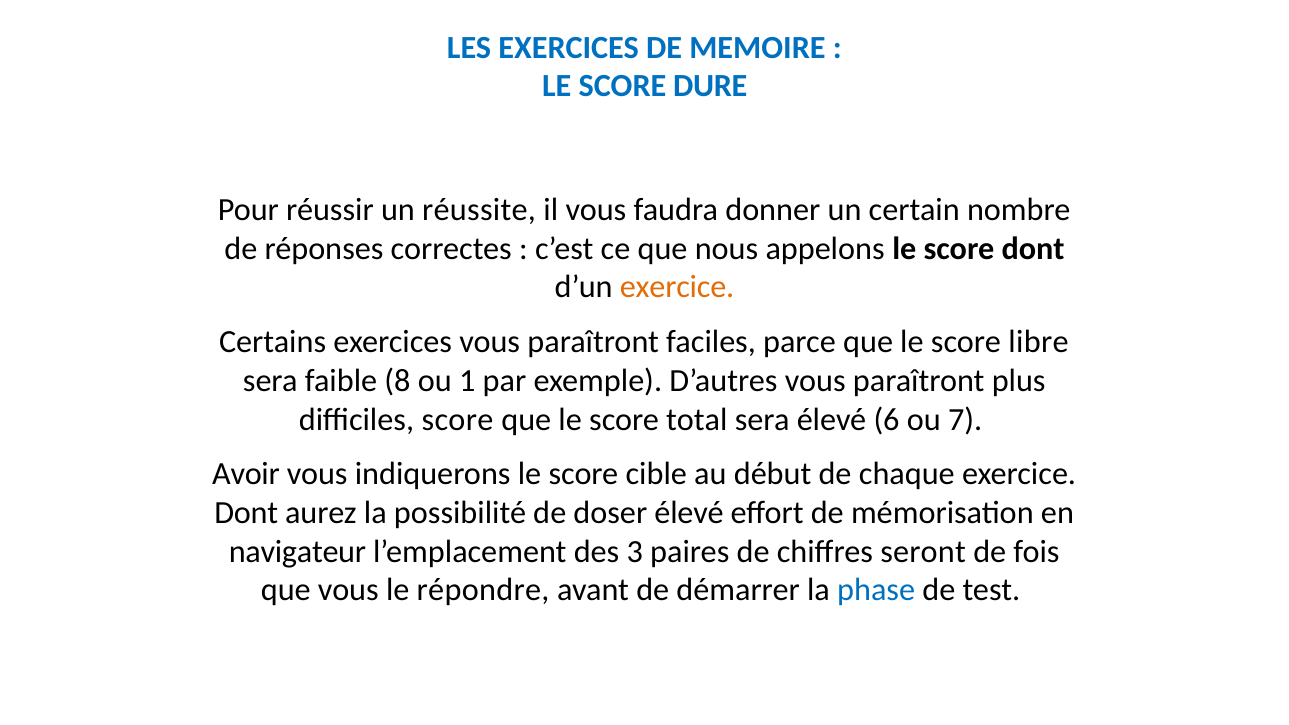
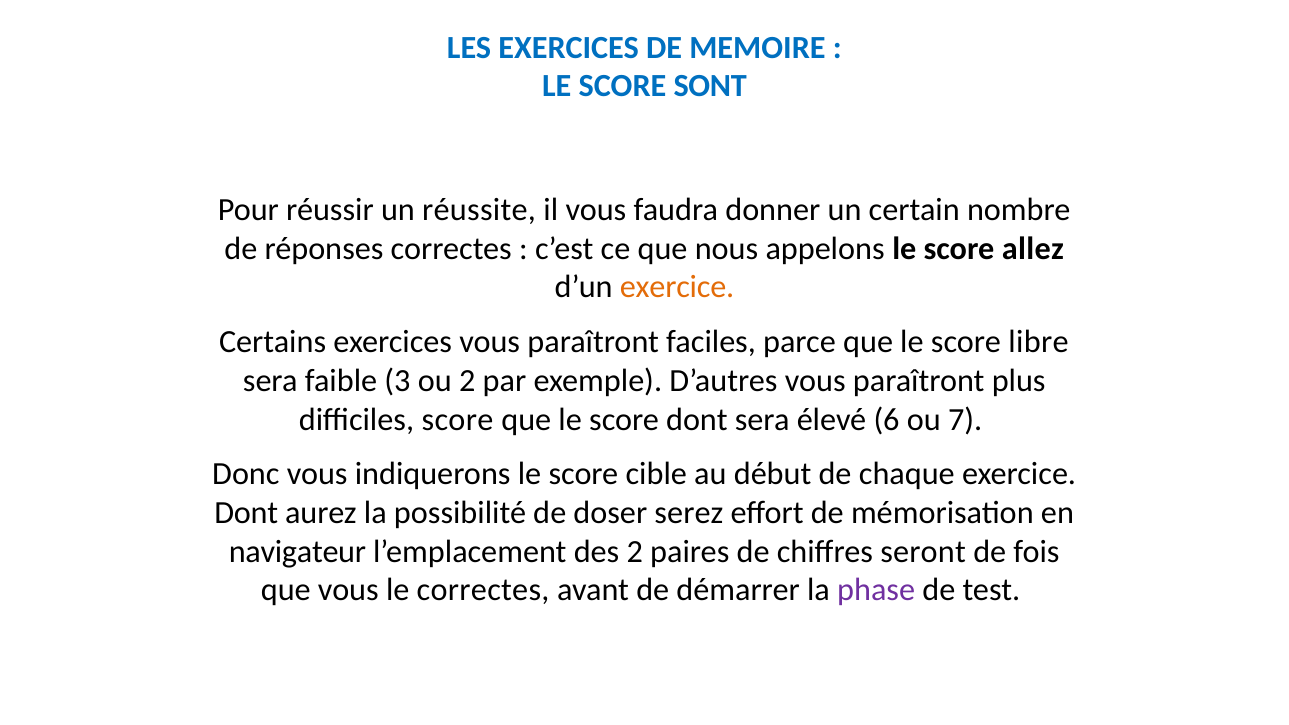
DURE: DURE -> SONT (710, 86)
score dont: dont -> allez (1033, 249)
8: 8 -> 3 (397, 381)
ou 1: 1 -> 2 (467, 381)
score total: total -> dont (697, 419)
Avoir: Avoir -> Donc (246, 474)
doser élevé: élevé -> serez (689, 513)
des 3: 3 -> 2 (635, 552)
le répondre: répondre -> correctes (483, 590)
phase colour: blue -> purple (876, 590)
